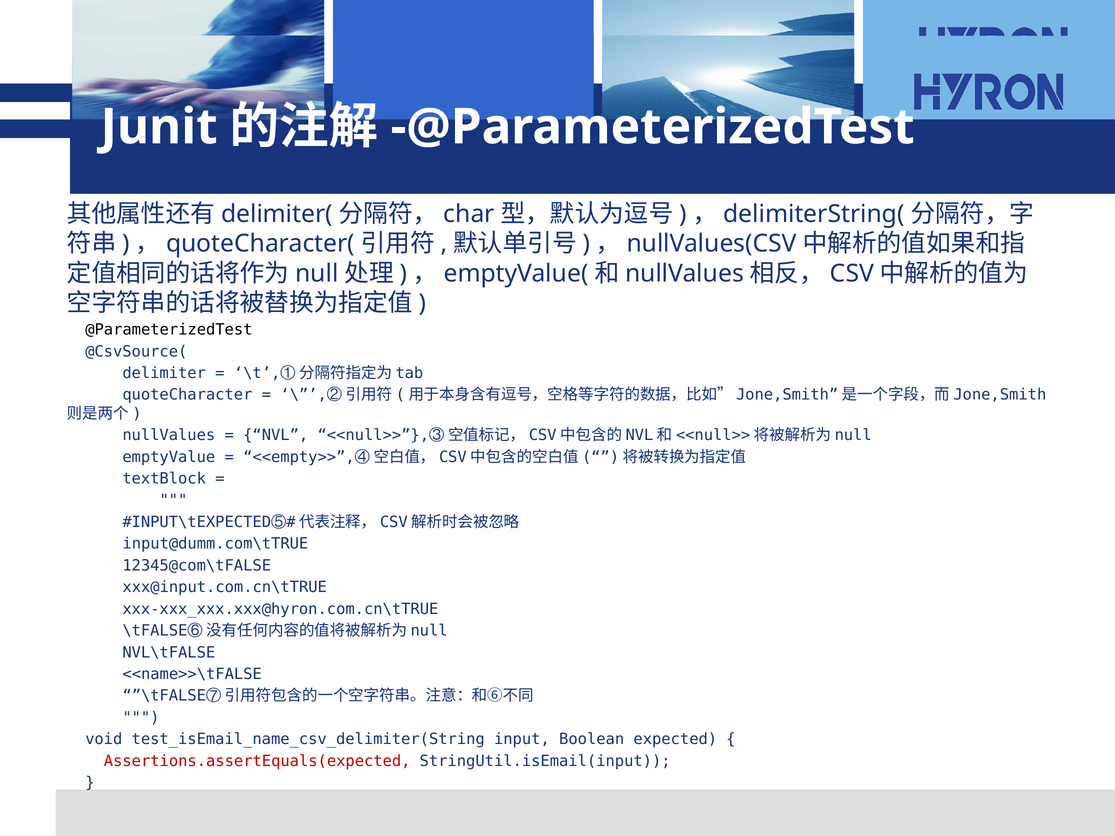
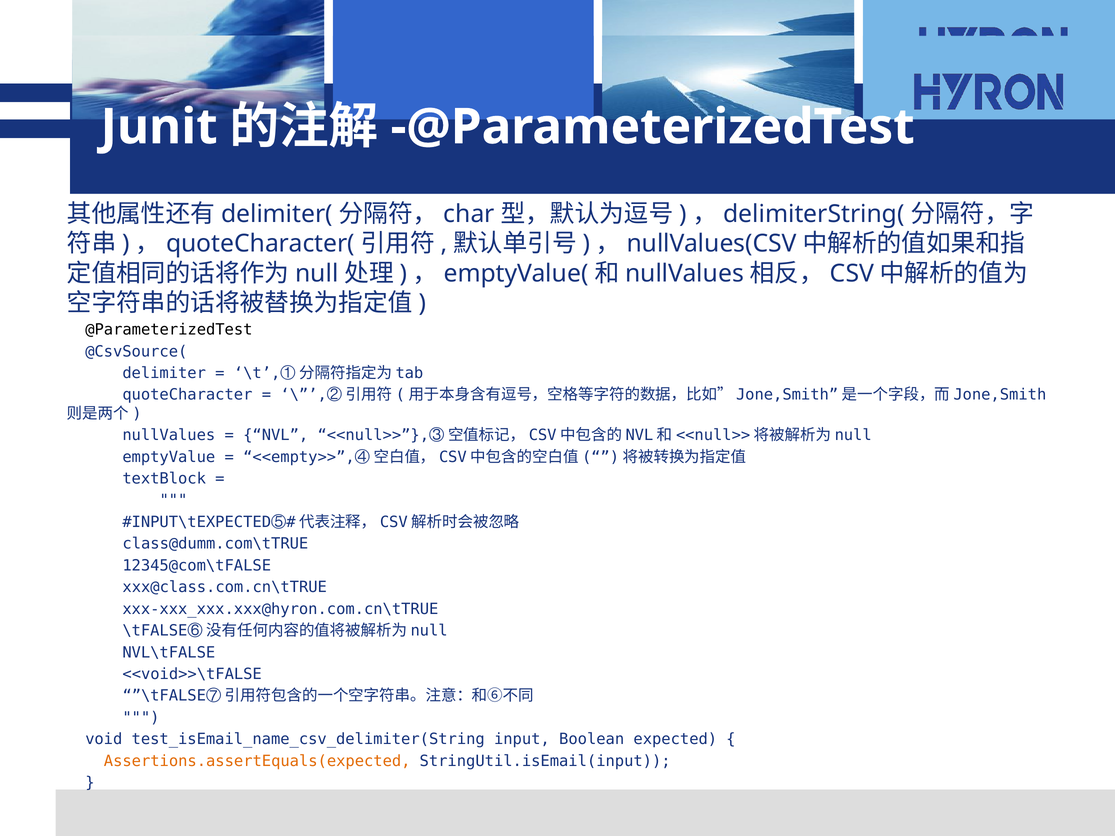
input@dumm.com\tTRUE: input@dumm.com\tTRUE -> class@dumm.com\tTRUE (215, 544)
xxx@input.com.cn\tTRUE: xxx@input.com.cn\tTRUE -> xxx@class.com.cn\tTRUE (225, 587)
<<name>>\tFALSE: <<name>>\tFALSE -> <<void>>\tFALSE (192, 674)
Assertions.assertEquals(expected colour: red -> orange (257, 761)
